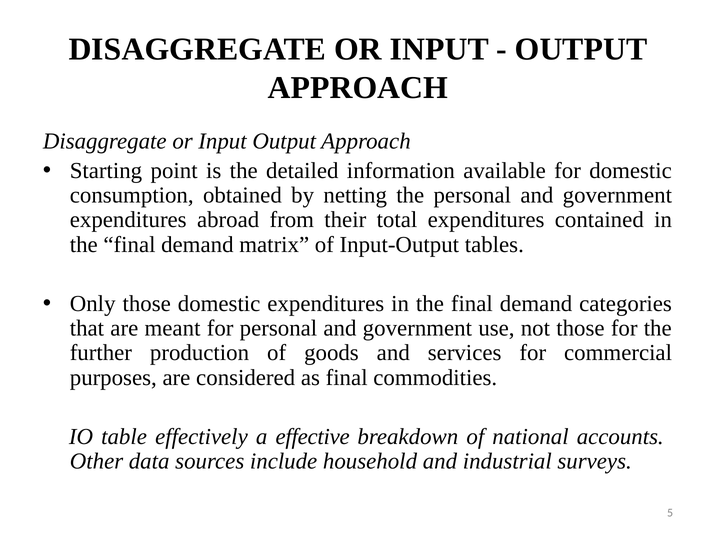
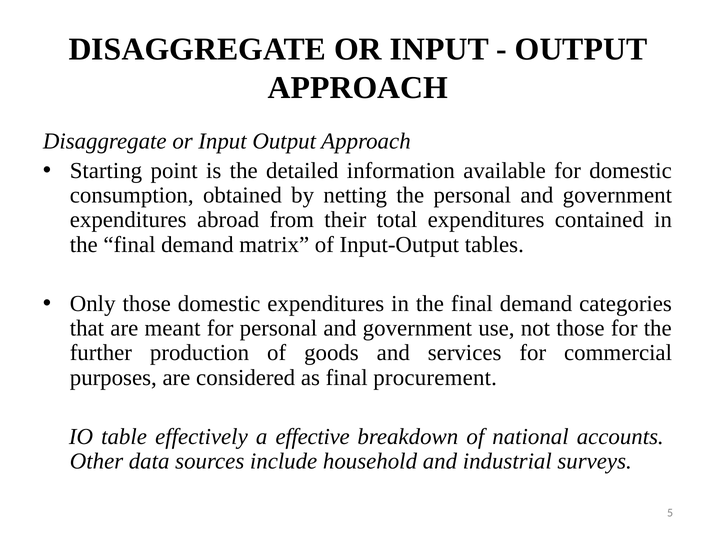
commodities: commodities -> procurement (435, 378)
